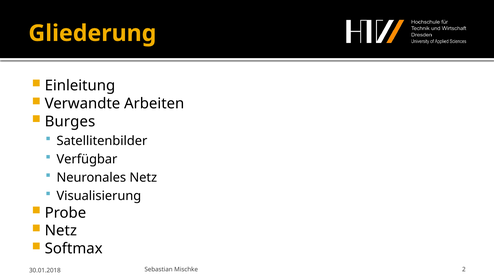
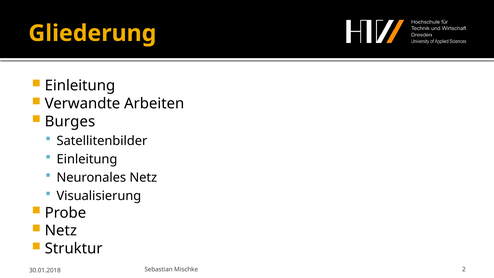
Verfügbar: Verfügbar -> Einleitung (87, 159)
Softmax: Softmax -> Struktur (74, 248)
